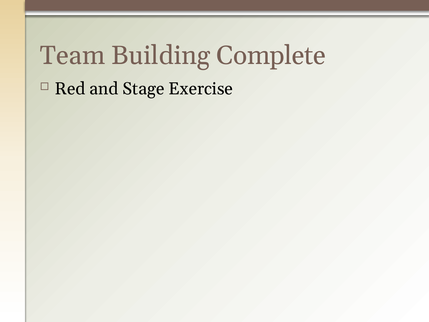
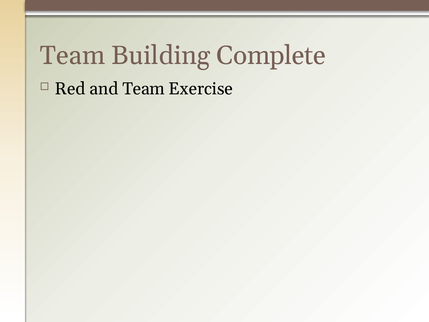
and Stage: Stage -> Team (144, 89)
